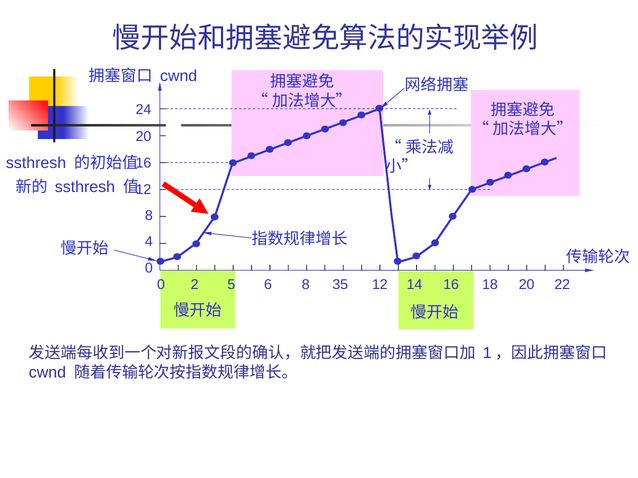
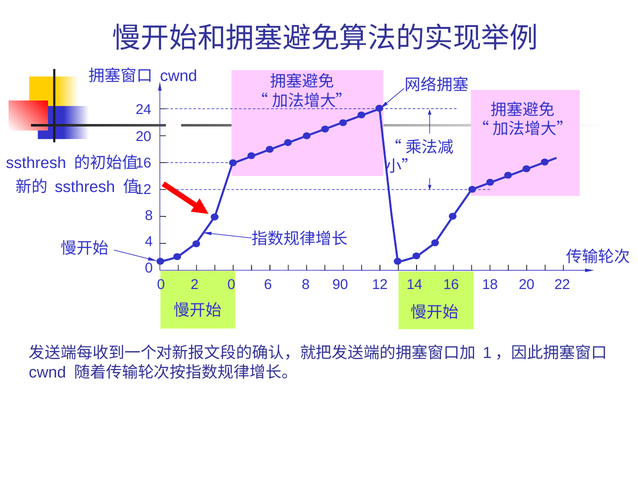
2 5: 5 -> 0 (231, 285)
35: 35 -> 90 (340, 285)
